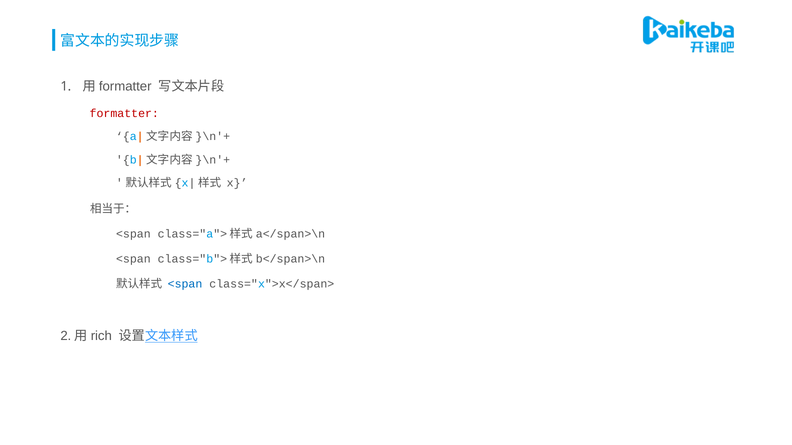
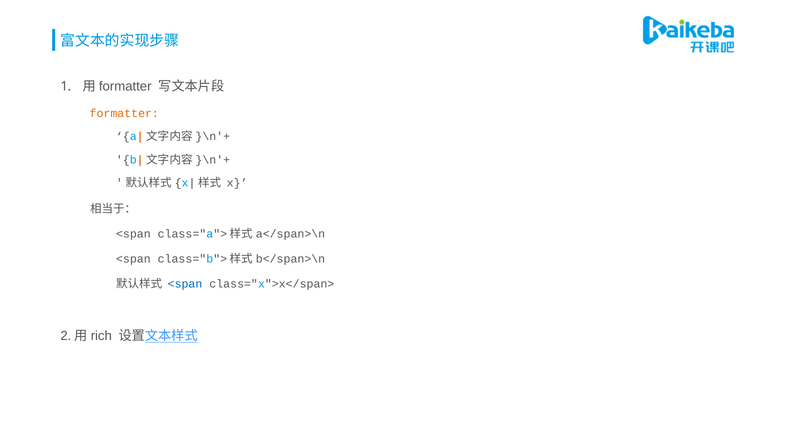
formatter colour: red -> orange (124, 113)
